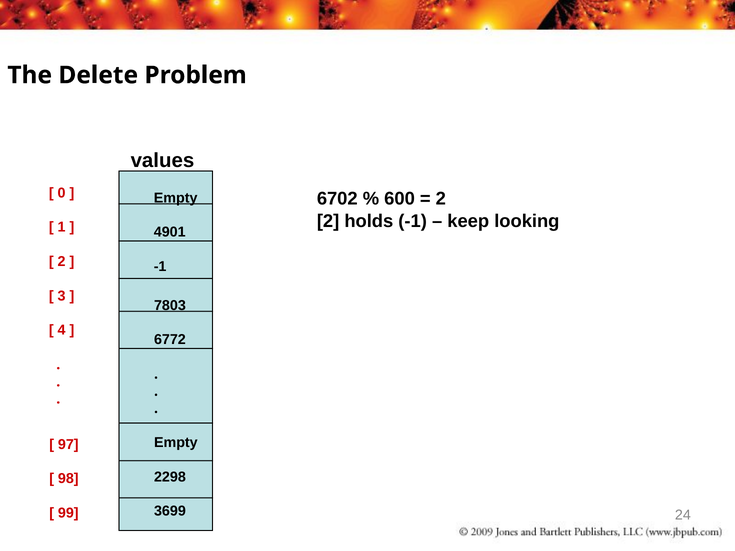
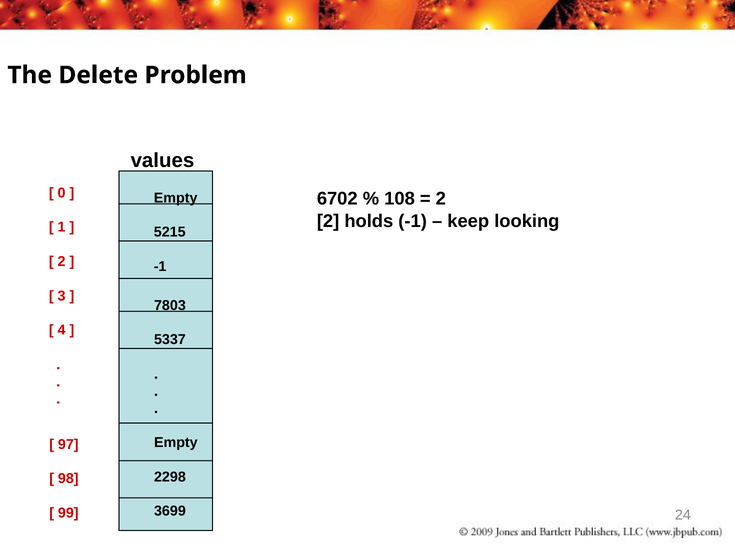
600: 600 -> 108 (400, 199)
4901: 4901 -> 5215 (170, 232)
6772: 6772 -> 5337 (170, 340)
